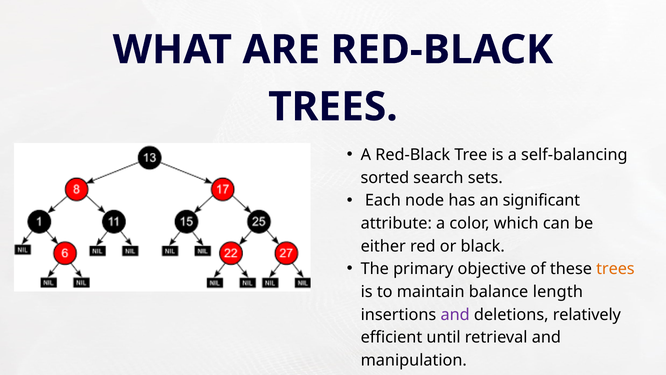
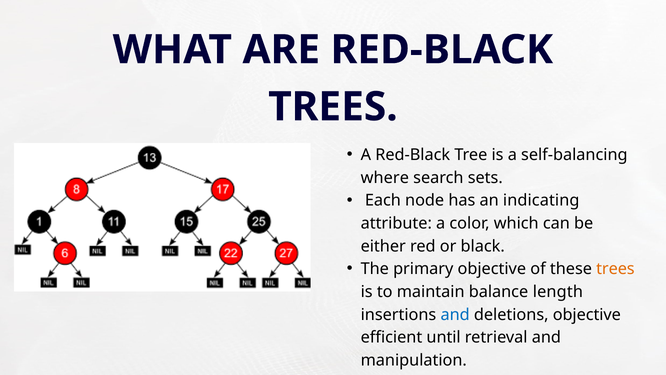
sorted: sorted -> where (385, 178)
significant: significant -> indicating (541, 200)
and colour: purple -> blue (455, 314)
deletions relatively: relatively -> objective (587, 314)
